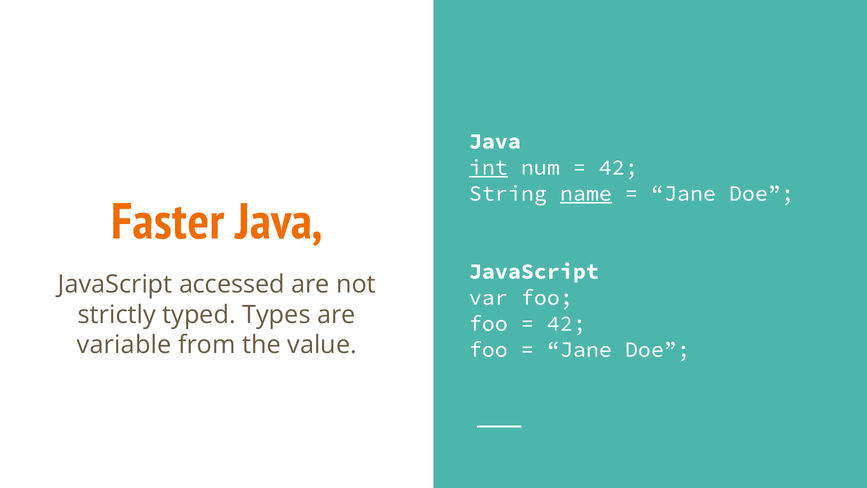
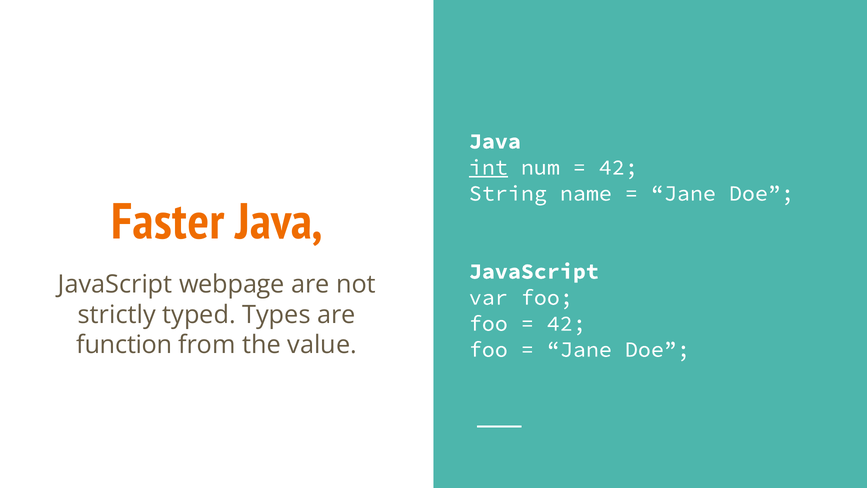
name underline: present -> none (586, 193)
accessed: accessed -> webpage (232, 284)
variable: variable -> function (124, 345)
